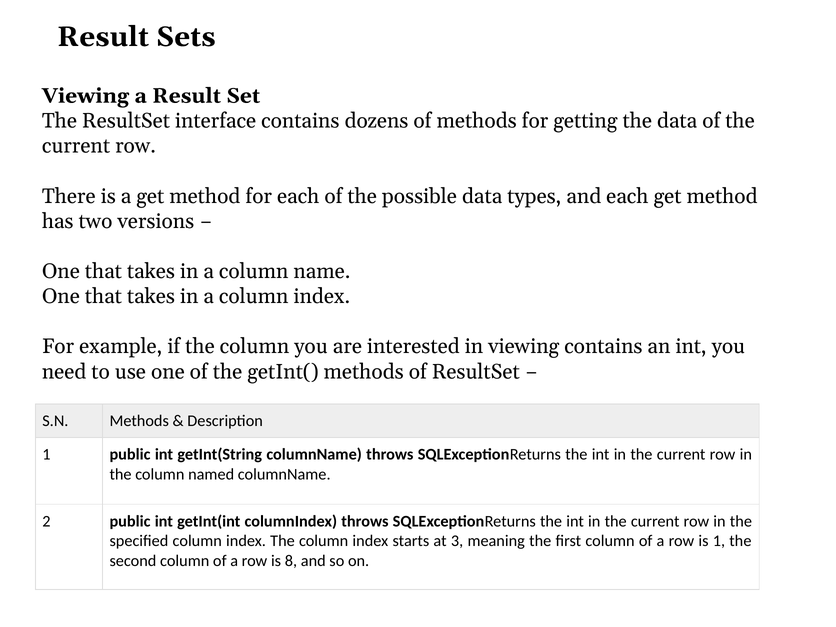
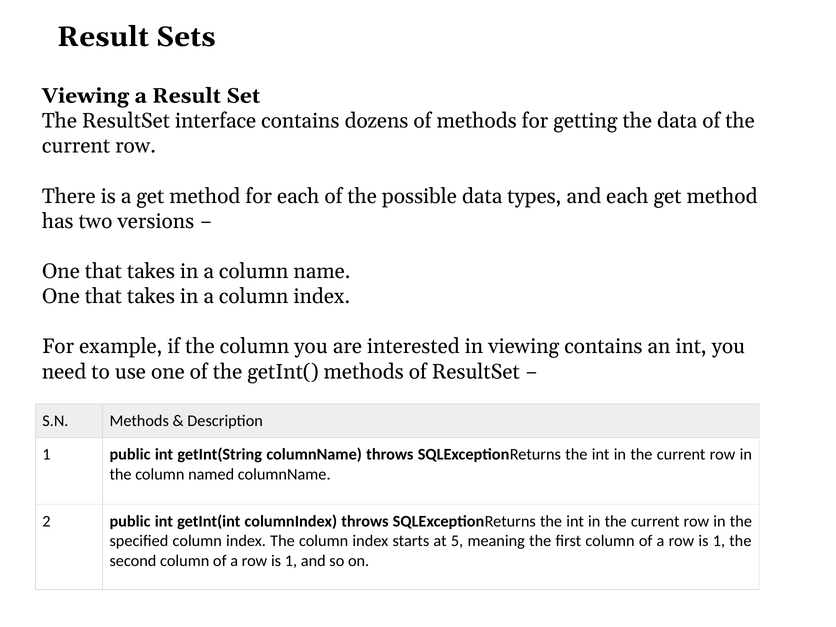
3: 3 -> 5 (457, 541)
8: 8 -> 1 (291, 561)
